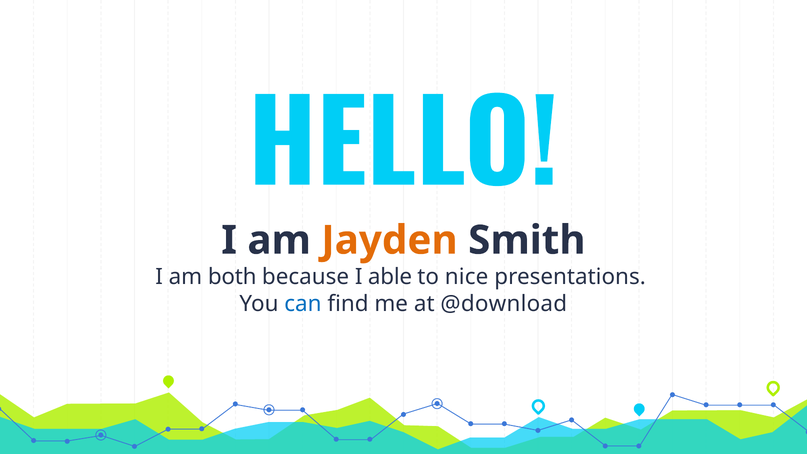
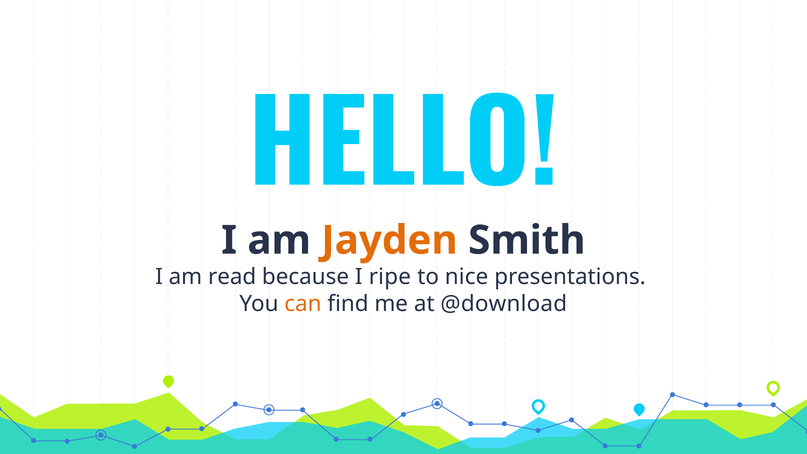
both: both -> read (232, 277)
able: able -> ripe (390, 277)
can colour: blue -> orange (303, 304)
